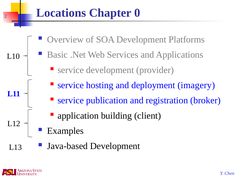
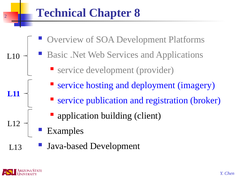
Locations: Locations -> Technical (61, 13)
0: 0 -> 8 (137, 13)
